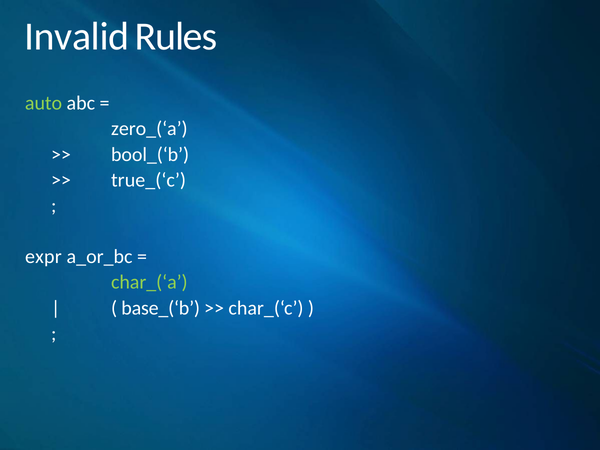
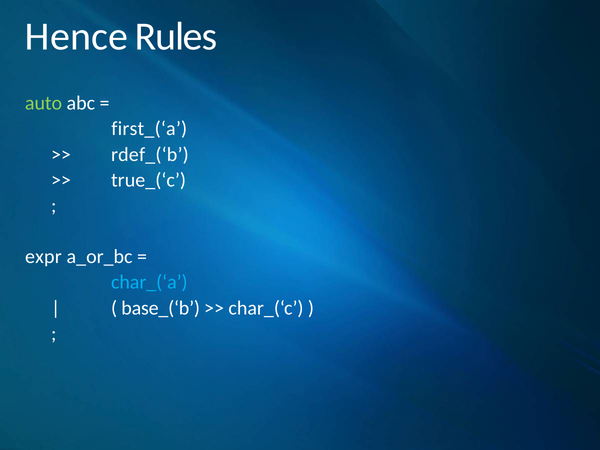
Invalid: Invalid -> Hence (77, 36)
zero_(‘a: zero_(‘a -> first_(‘a (149, 129)
bool_(‘b: bool_(‘b -> rdef_(‘b (150, 154)
char_(‘a colour: light green -> light blue (149, 282)
